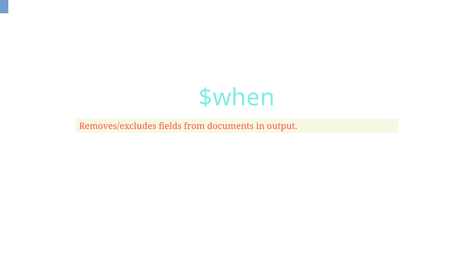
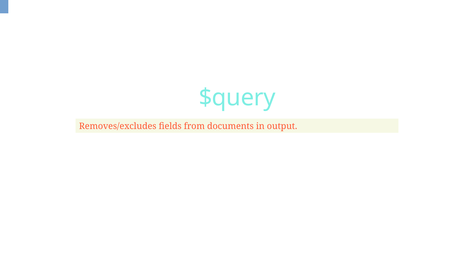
$when: $when -> $query (237, 98)
